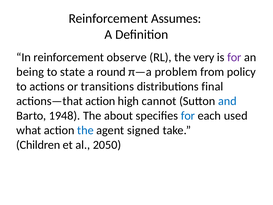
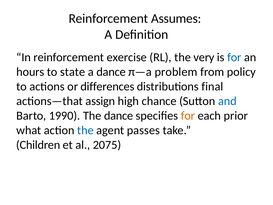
observe: observe -> exercise (127, 57)
for colour: purple -> blue (234, 57)
being: being -> hours (30, 72)
a round: round -> dance (111, 72)
transitions: transitions -> differences (107, 86)
actions—that action: action -> assign (100, 101)
cannot: cannot -> chance (159, 101)
1948: 1948 -> 1990 (65, 116)
The about: about -> dance (119, 116)
for colour: blue -> orange (188, 116)
used: used -> prior (236, 116)
signed: signed -> passes (143, 130)
2050: 2050 -> 2075 (107, 145)
